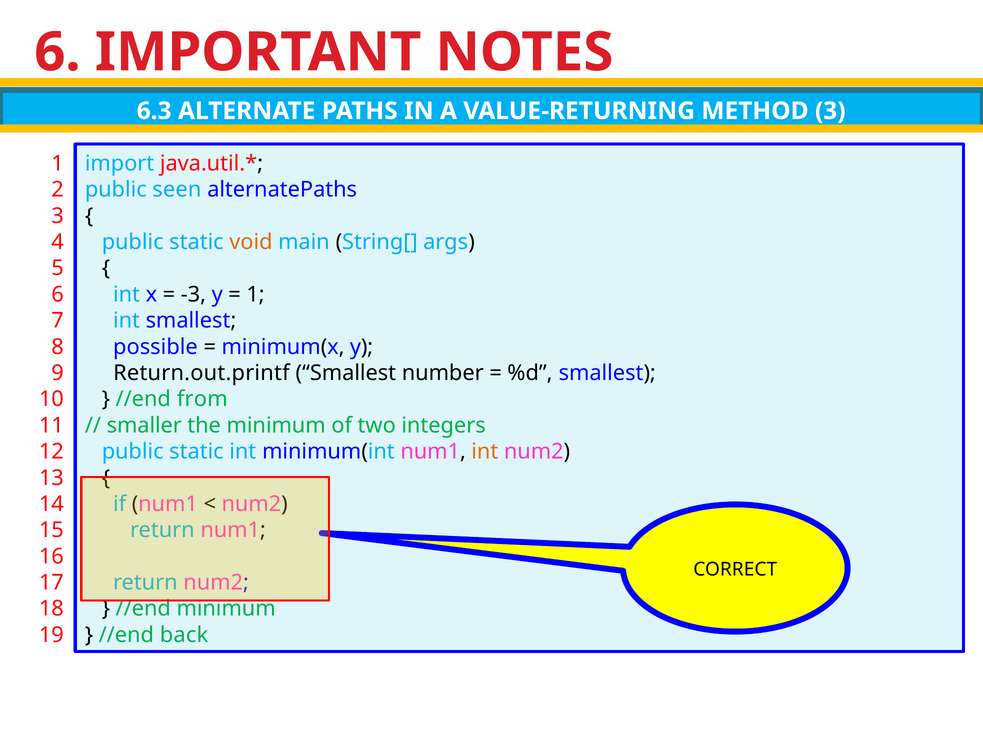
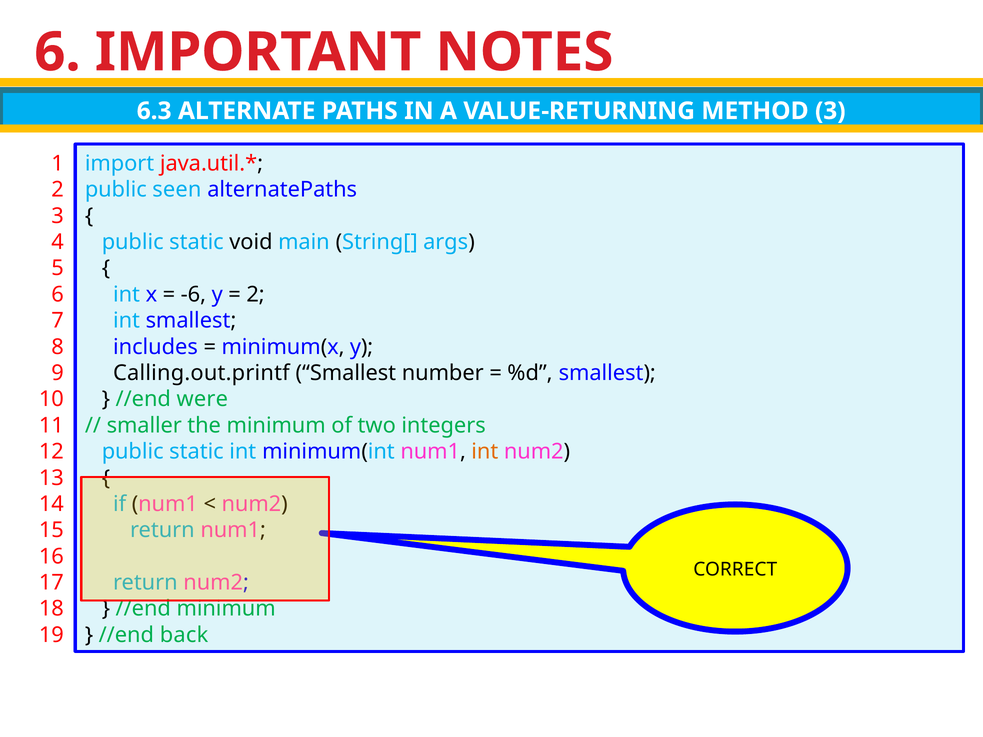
void colour: orange -> black (251, 242)
-3: -3 -> -6 (193, 295)
1: 1 -> 2 (256, 295)
possible: possible -> includes (155, 347)
Return.out.printf: Return.out.printf -> Calling.out.printf (201, 373)
from: from -> were (202, 399)
